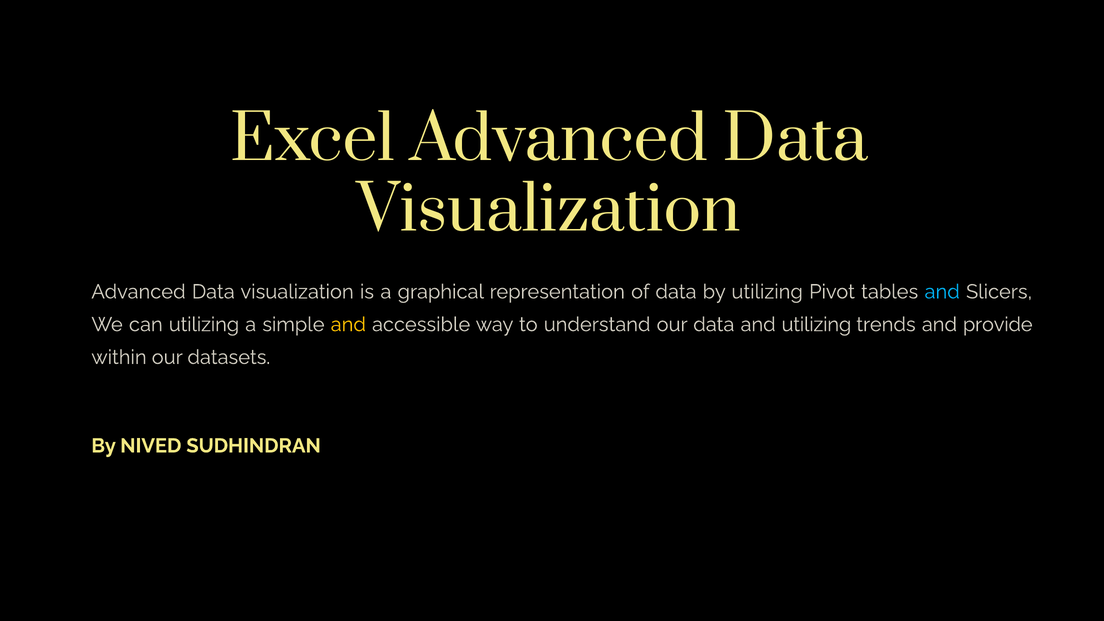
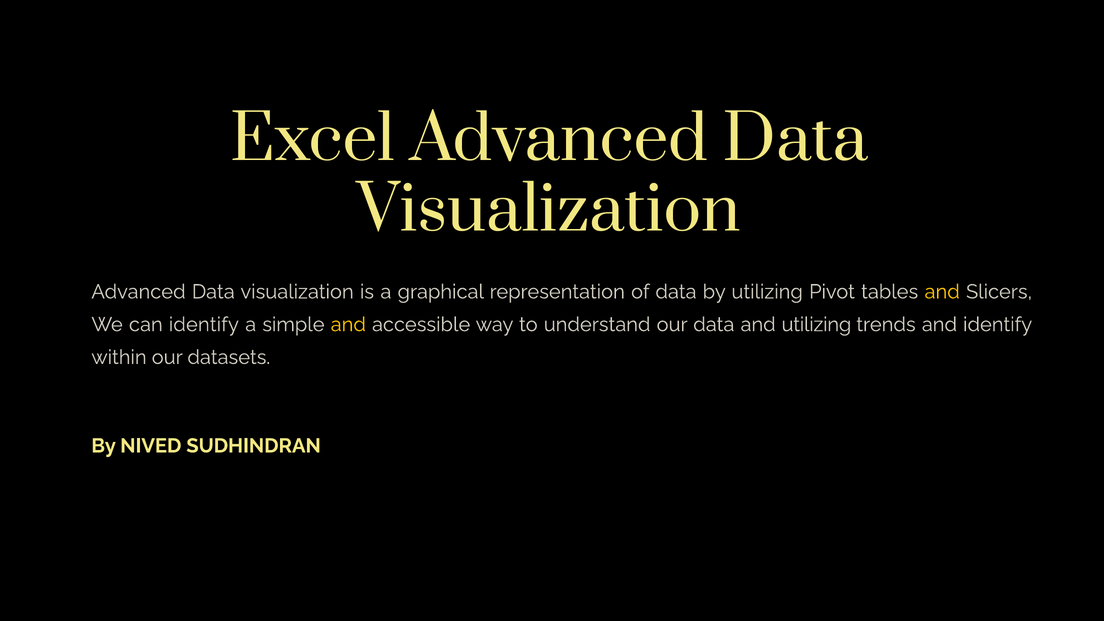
and colour: light blue -> yellow (942, 292)
can utilizing: utilizing -> identify (204, 325)
and provide: provide -> identify (998, 325)
